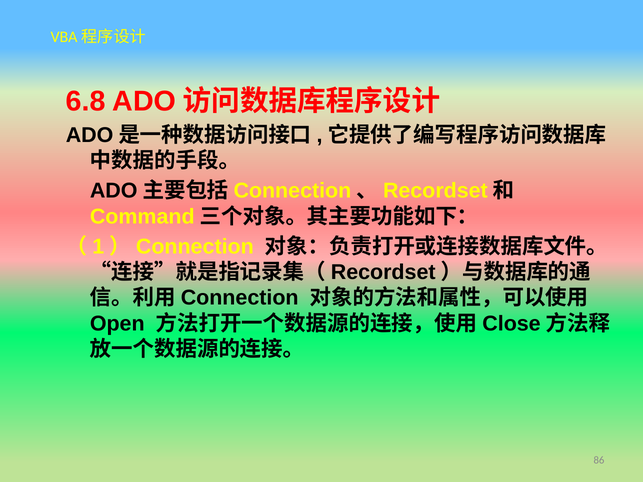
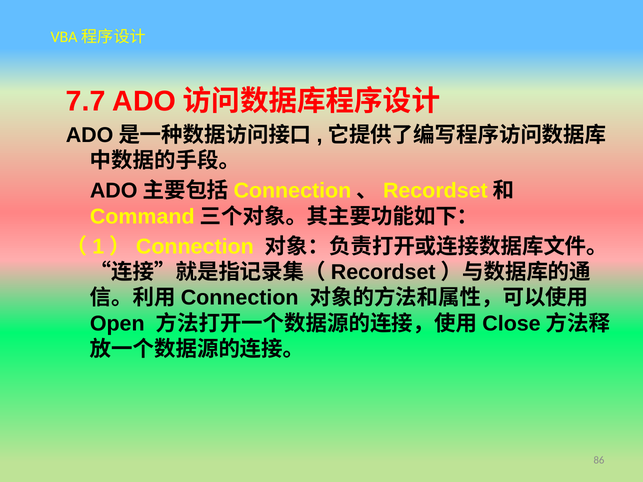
6.8: 6.8 -> 7.7 (86, 101)
